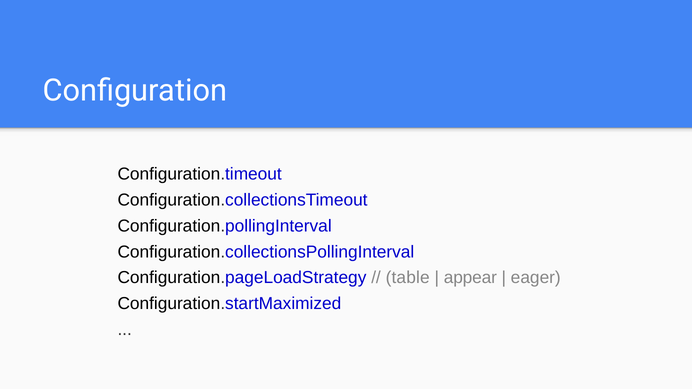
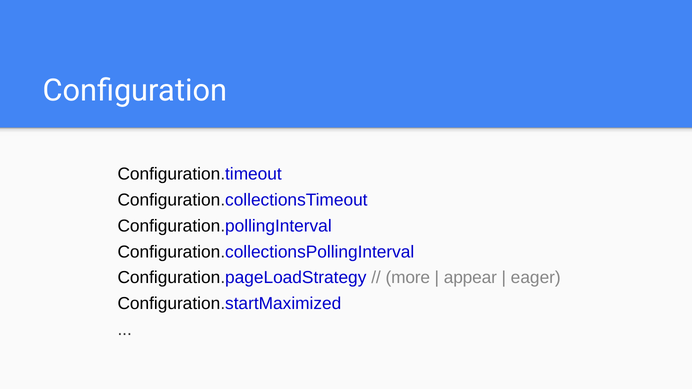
table: table -> more (408, 278)
